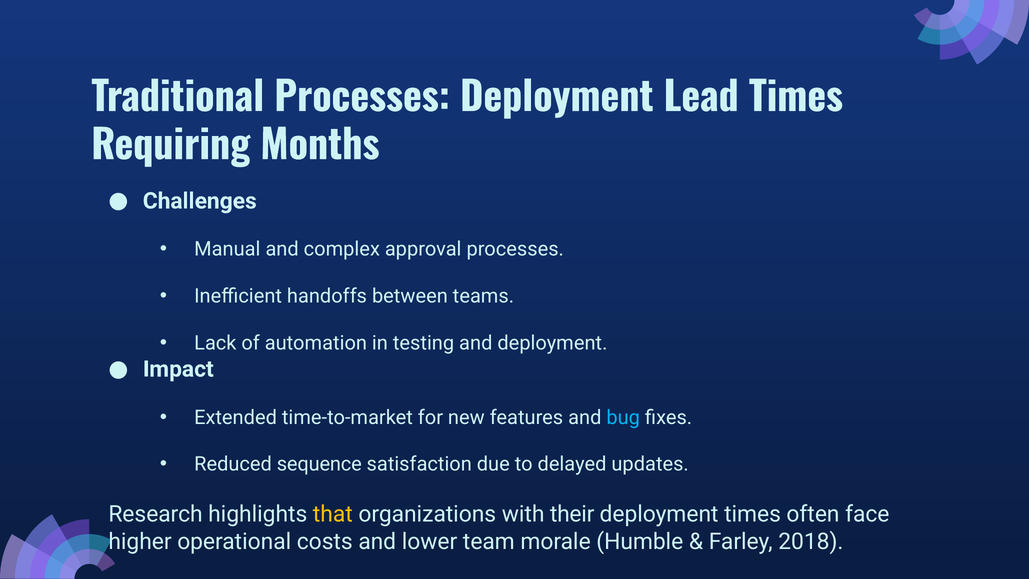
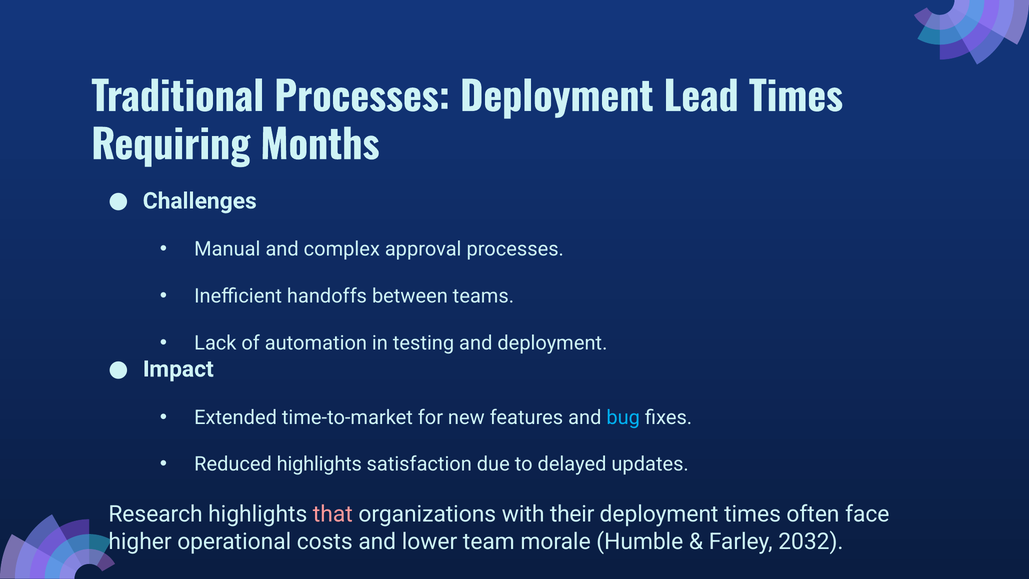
Reduced sequence: sequence -> highlights (319, 464)
that colour: yellow -> pink (333, 514)
2018: 2018 -> 2032 (811, 542)
